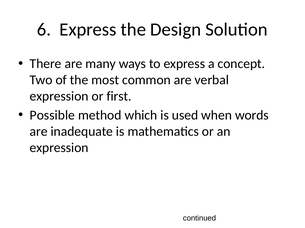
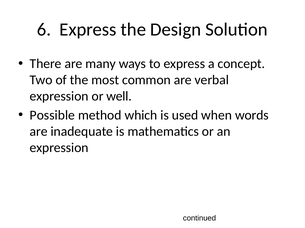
first: first -> well (119, 97)
